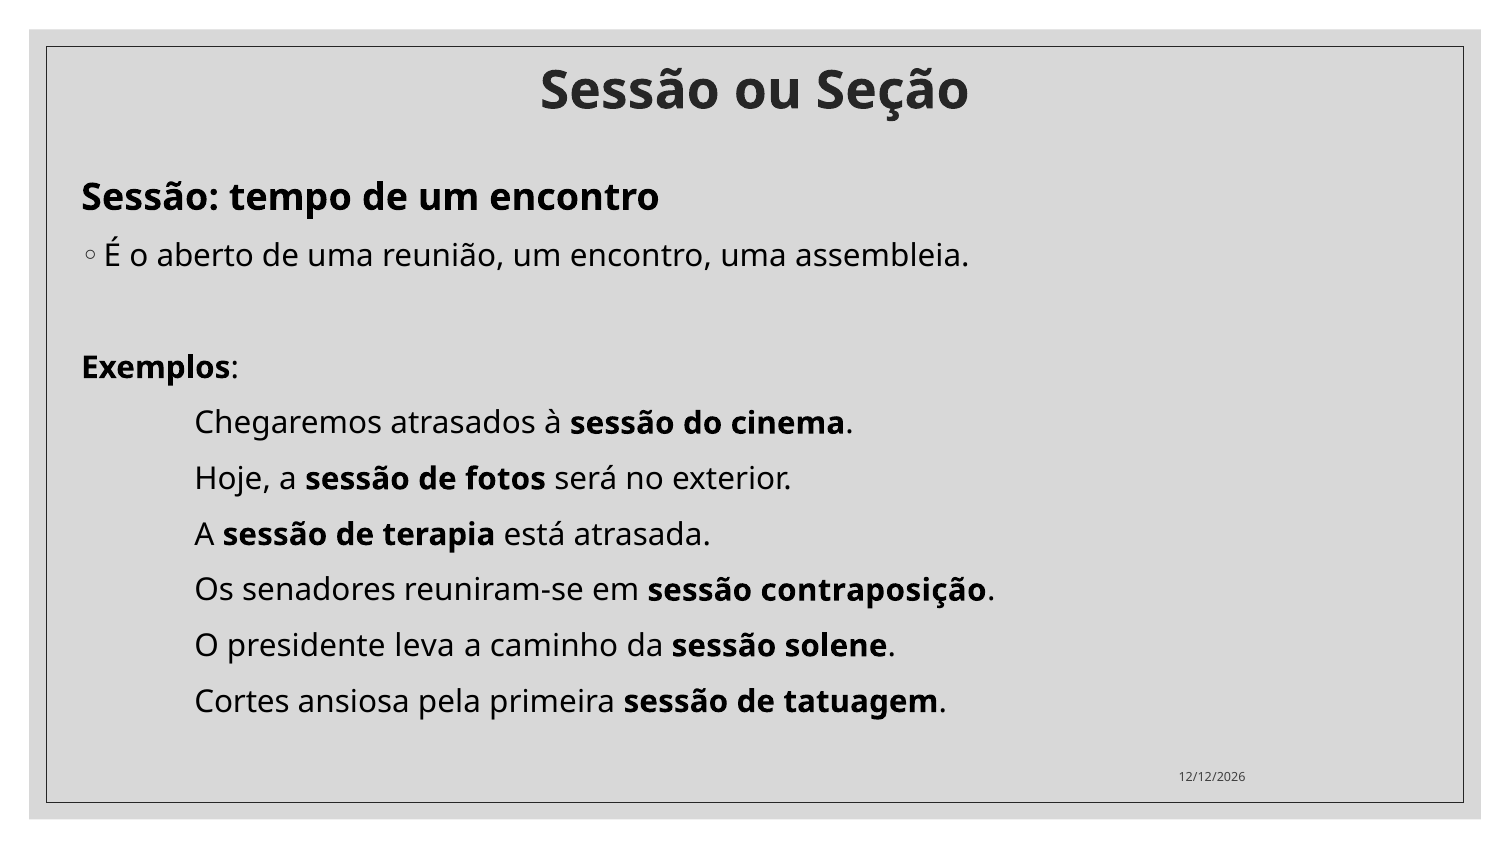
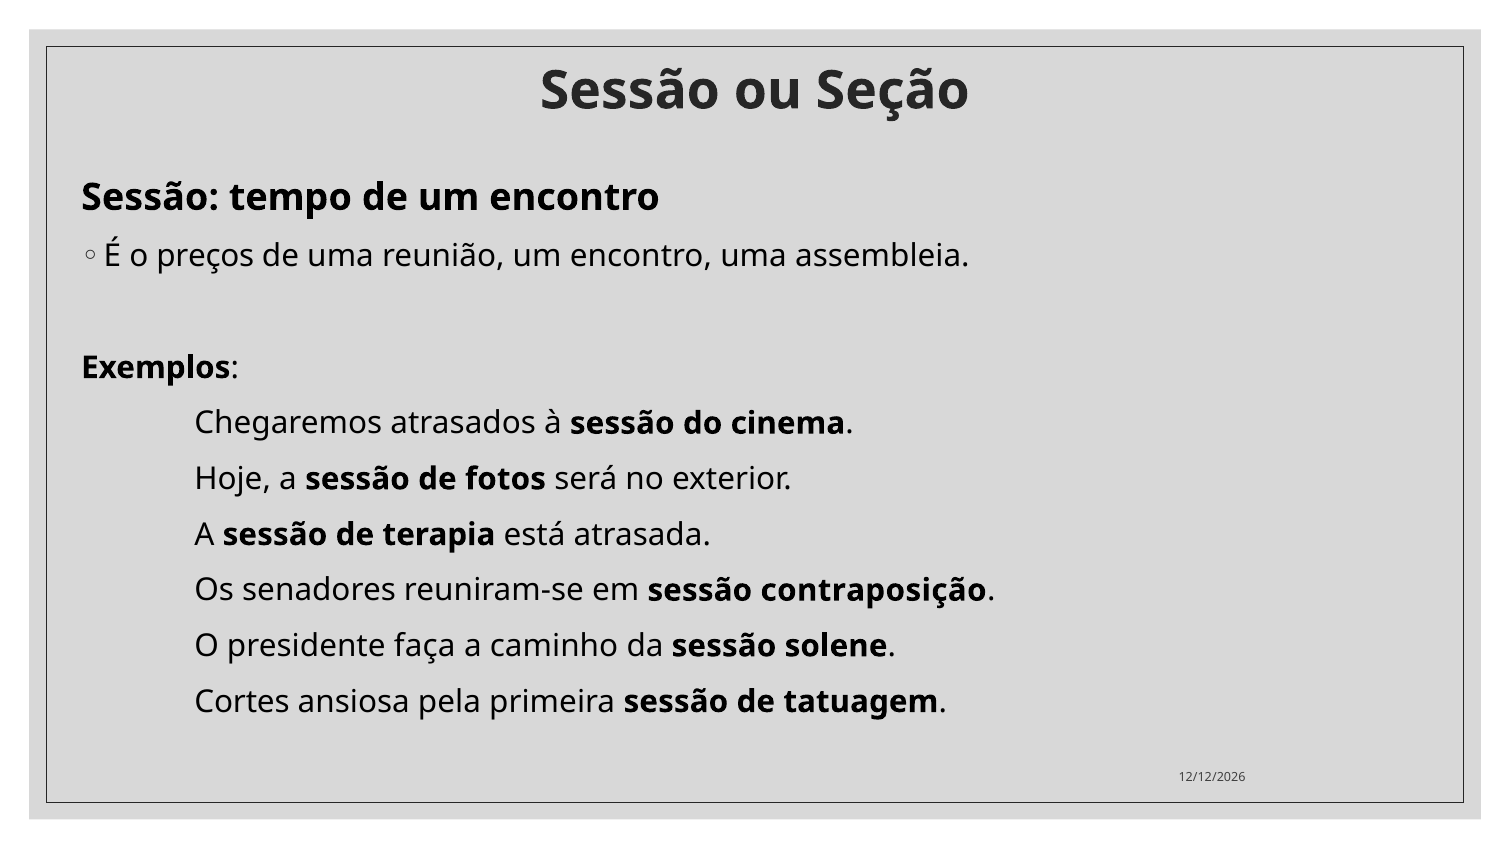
aberto: aberto -> preços (205, 256)
leva: leva -> faça (425, 646)
